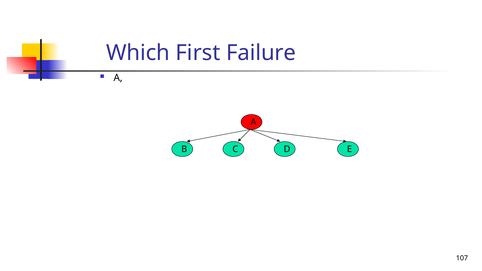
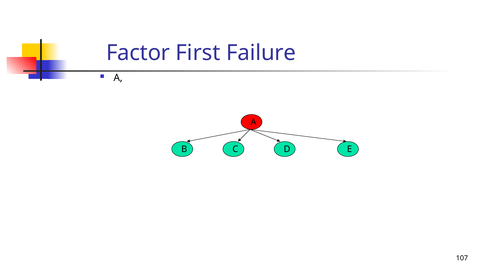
Which: Which -> Factor (138, 53)
